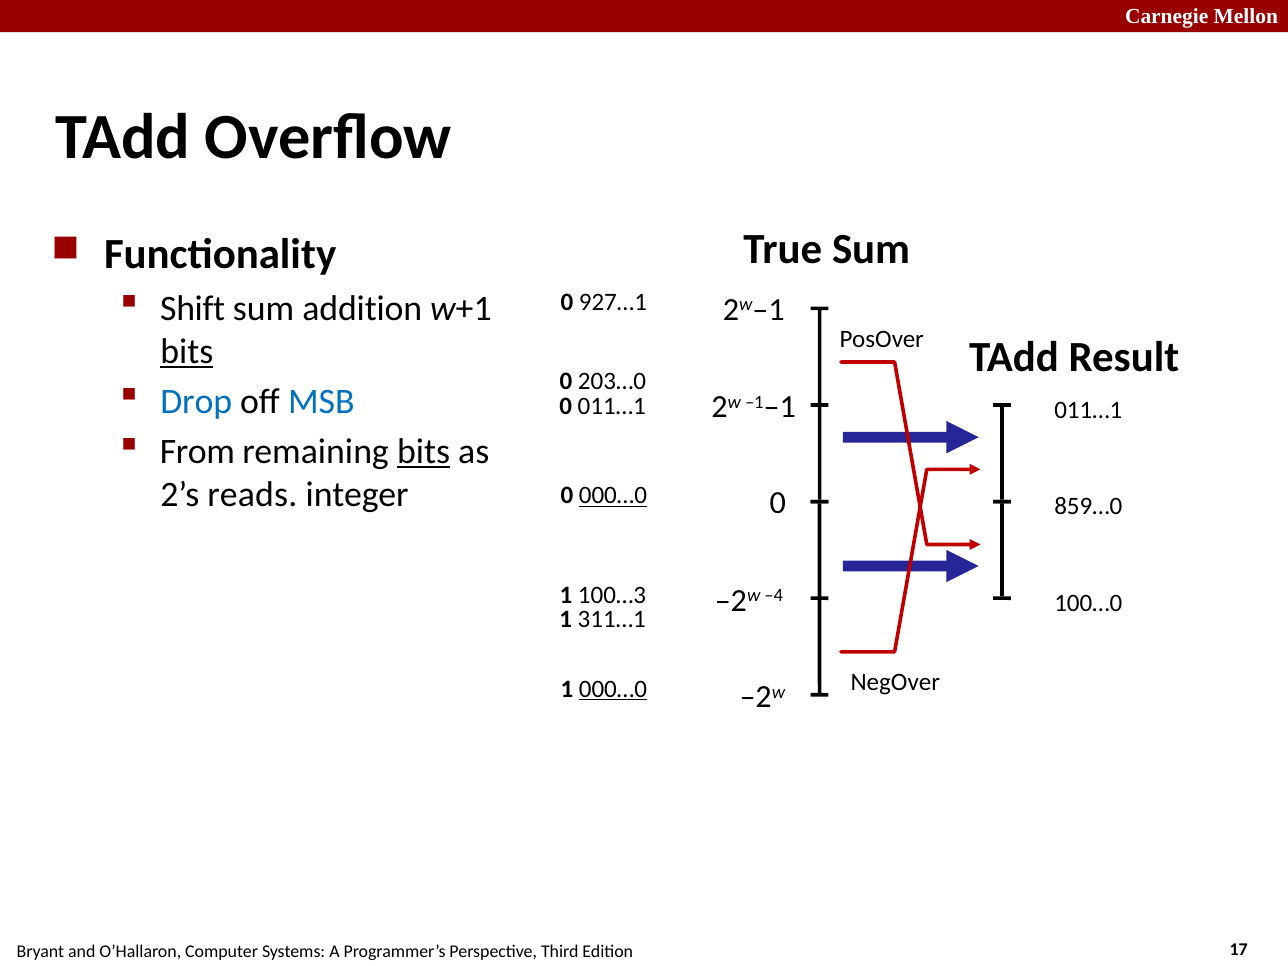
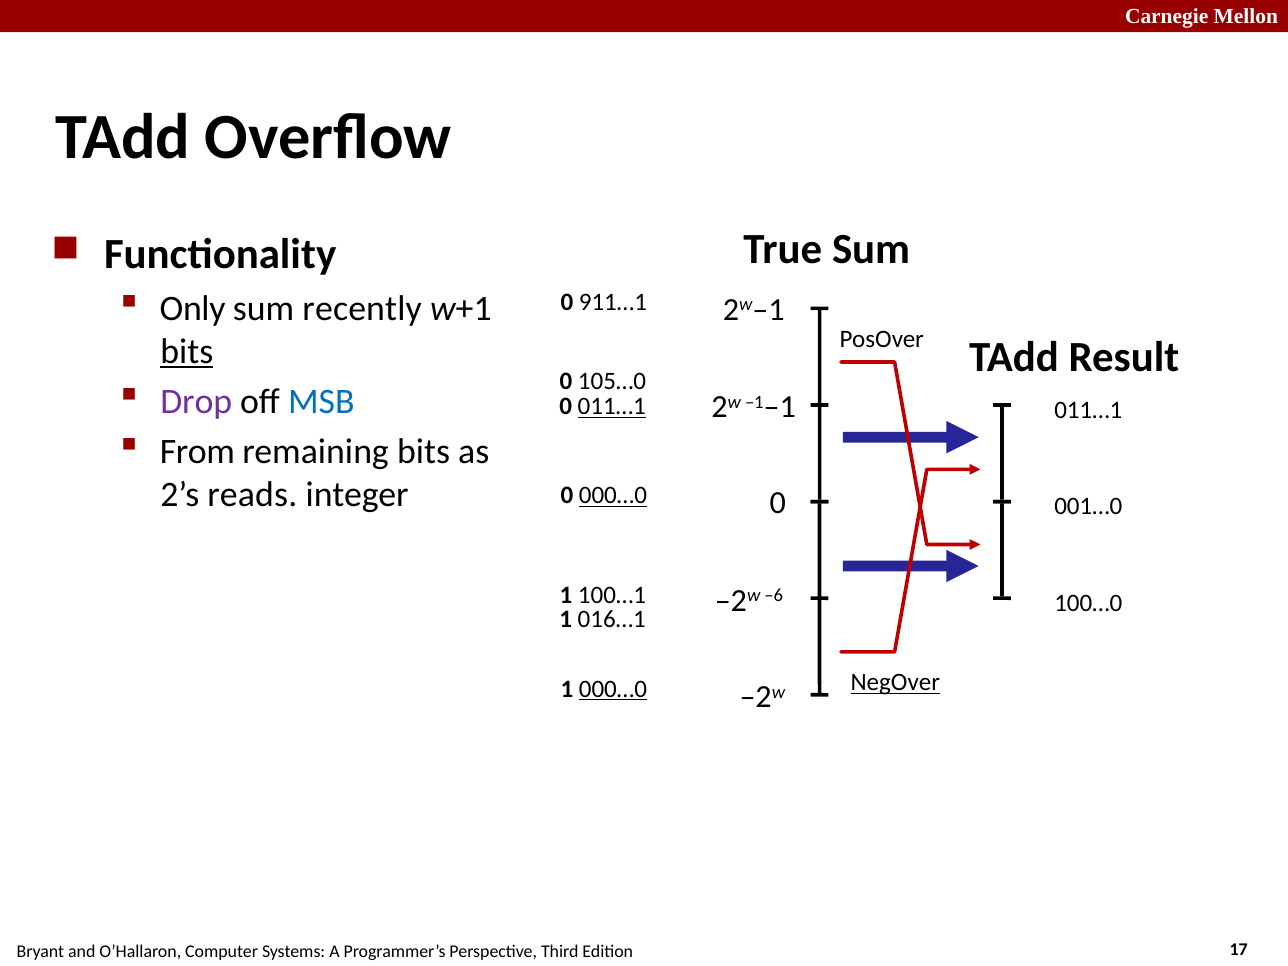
Shift: Shift -> Only (193, 308)
addition: addition -> recently (362, 308)
927…1: 927…1 -> 911…1 (613, 303)
203…0: 203…0 -> 105…0 (612, 381)
Drop colour: blue -> purple (196, 401)
011…1 underline: none -> present (612, 406)
bits underline: present -> none (424, 451)
859…0: 859…0 -> 001…0 (1088, 506)
100…3: 100…3 -> 100…1 (612, 595)
–4: –4 -> –6 (774, 595)
311…1: 311…1 -> 016…1 (612, 619)
NegOver underline: none -> present (895, 683)
